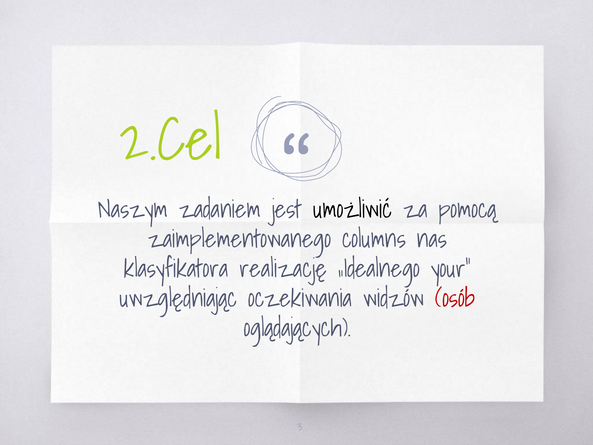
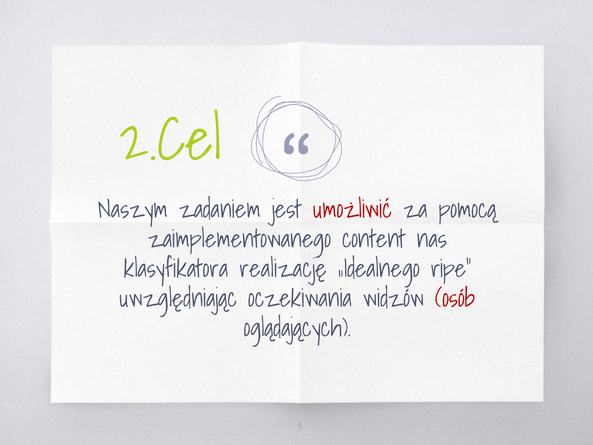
umożliwić colour: black -> red (353, 209)
columns: columns -> content (374, 239)
your: your -> ripe (451, 269)
